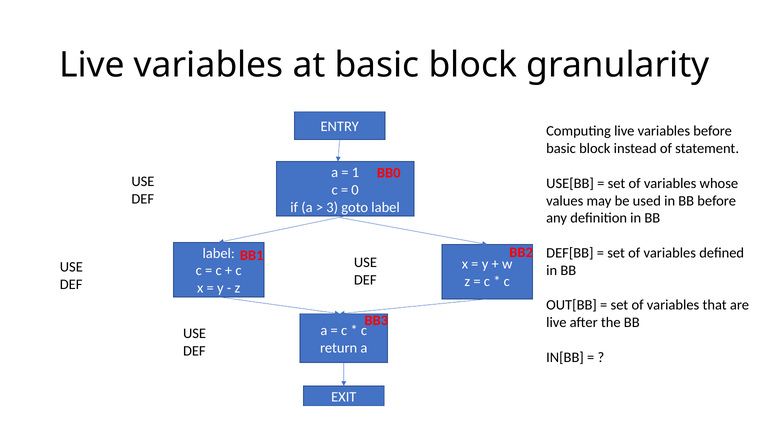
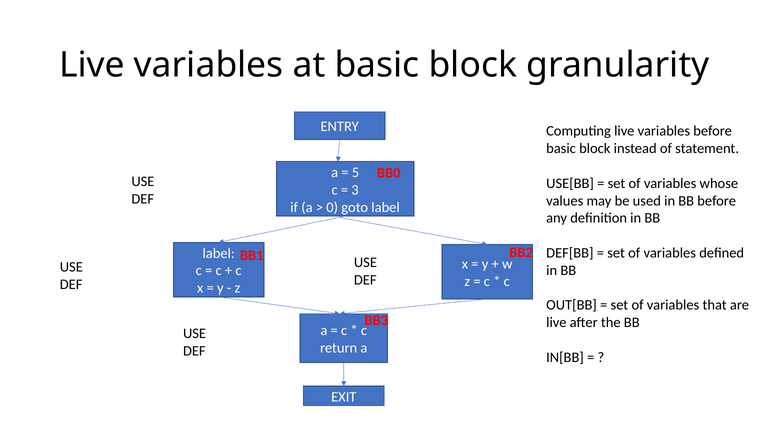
1: 1 -> 5 (355, 173)
0: 0 -> 3 (355, 190)
3: 3 -> 0 (332, 207)
